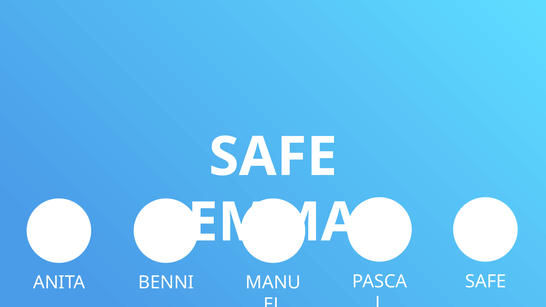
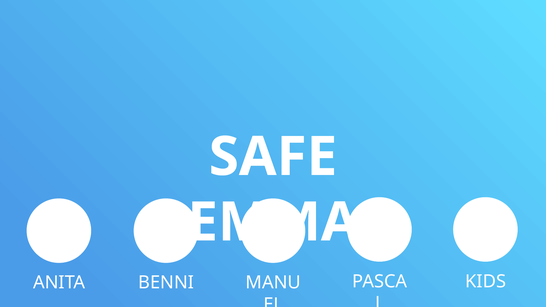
SAFE: SAFE -> KIDS (486, 281)
